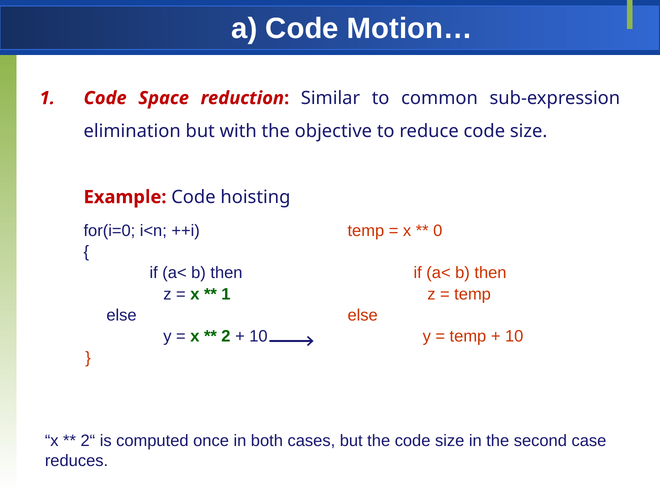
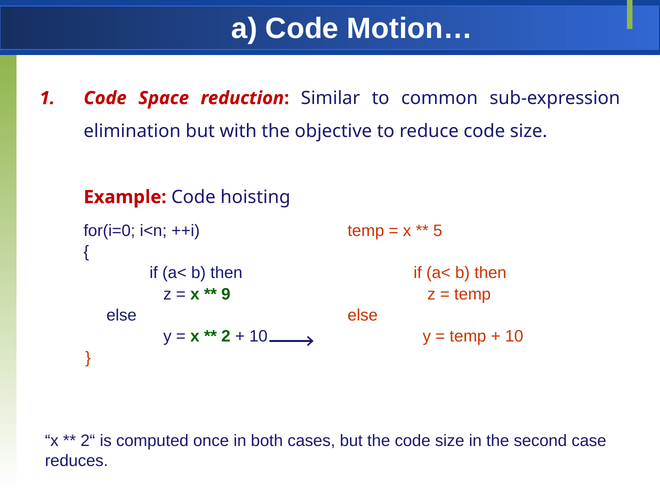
0: 0 -> 5 (438, 231)
1: 1 -> 9 (226, 294)
